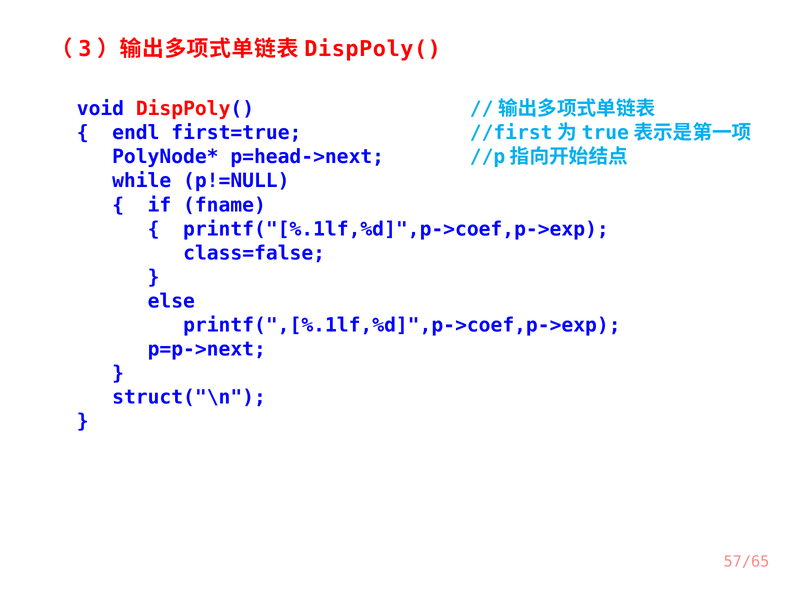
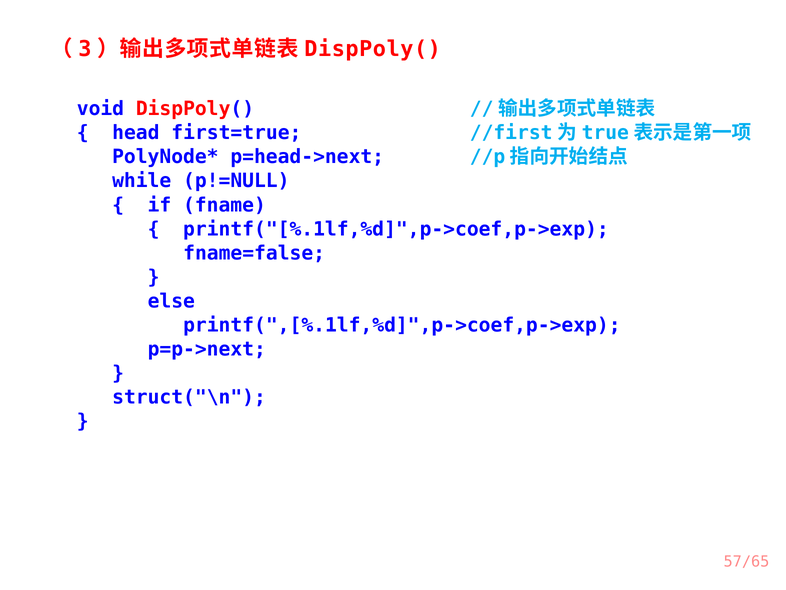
endl: endl -> head (136, 133)
class=false: class=false -> fname=false (254, 253)
